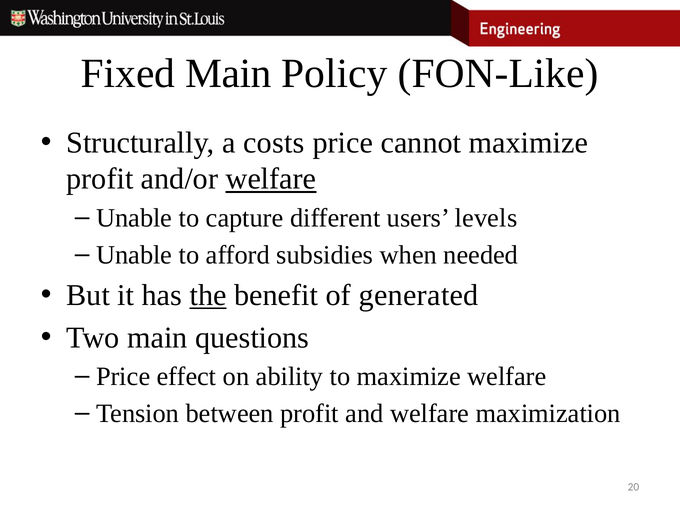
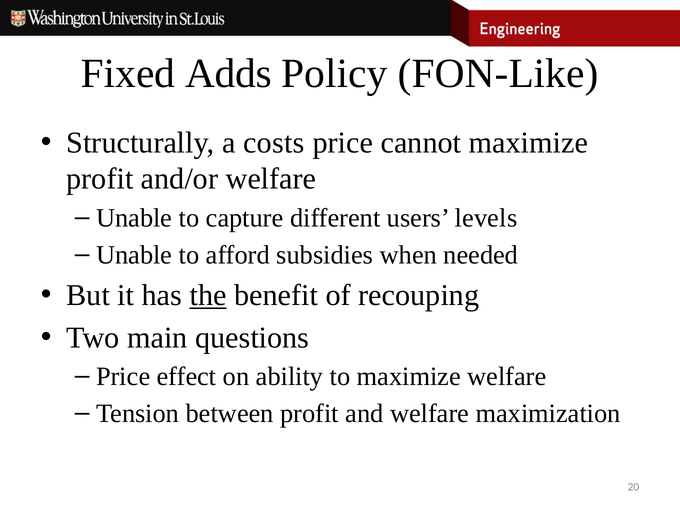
Fixed Main: Main -> Adds (228, 74)
welfare underline: present -> none (271, 179)
generated: generated -> recouping (419, 295)
